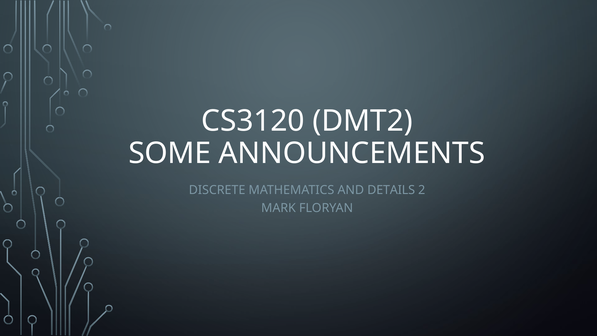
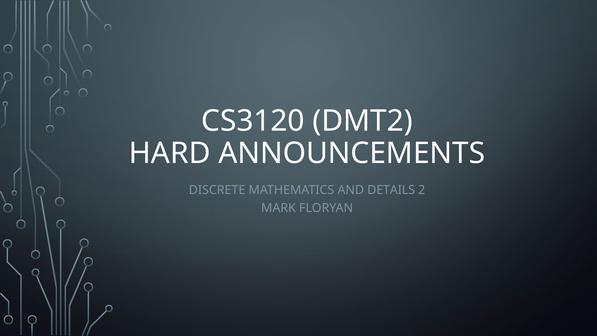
SOME: SOME -> HARD (170, 153)
